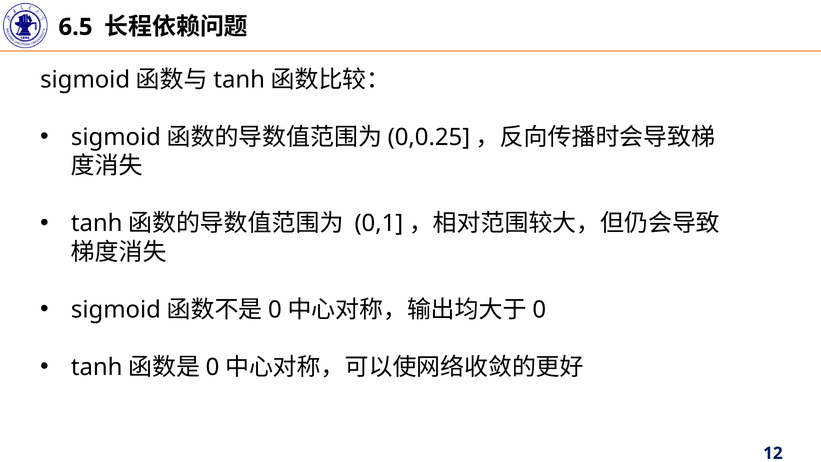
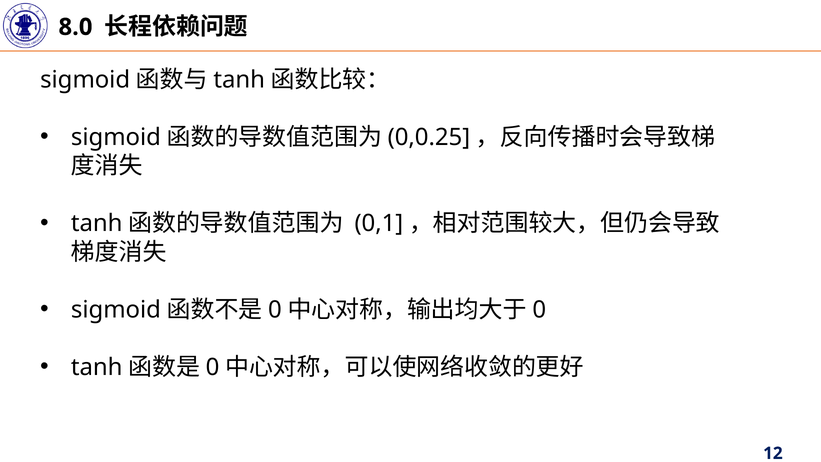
6.5: 6.5 -> 8.0 (75, 27)
